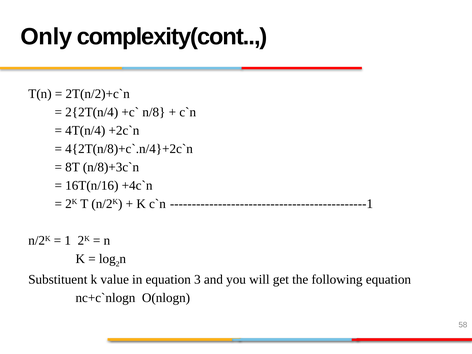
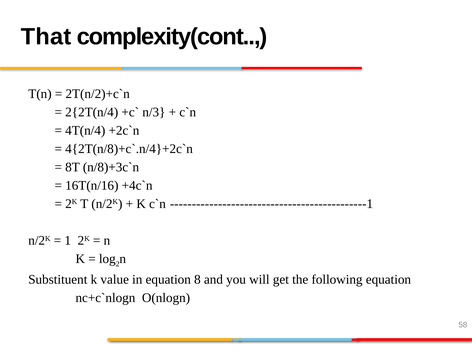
Only: Only -> That (46, 37)
n/8: n/8 -> n/3 (154, 112)
3: 3 -> 8 (197, 280)
